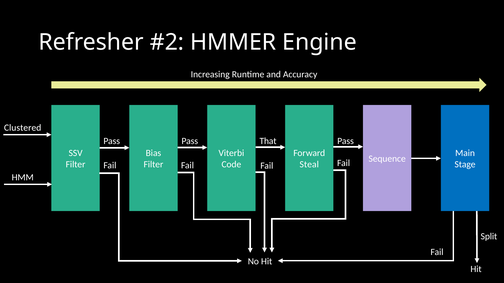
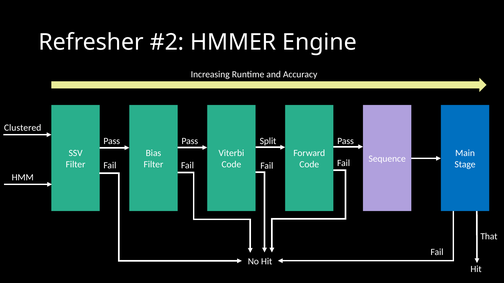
That: That -> Split (268, 141)
Steal: Steal -> Code (309, 165)
Split: Split -> That (489, 237)
